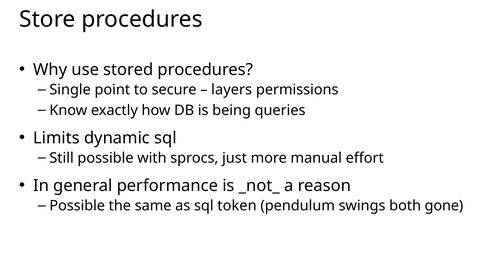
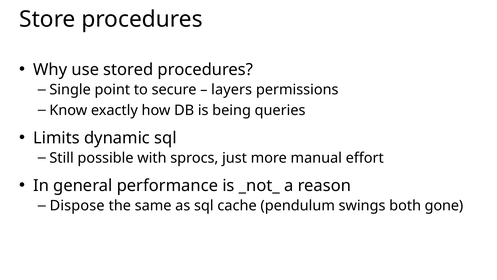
Possible: Possible -> Dispose (77, 205)
token: token -> cache (237, 205)
